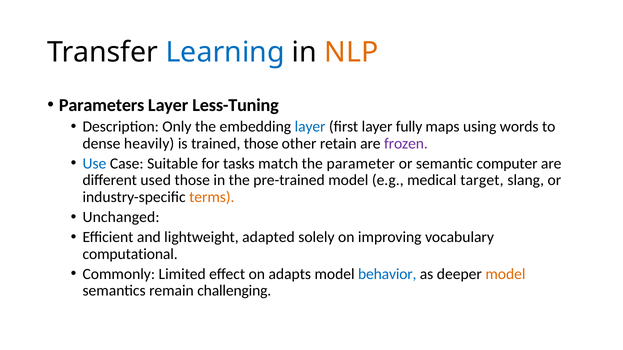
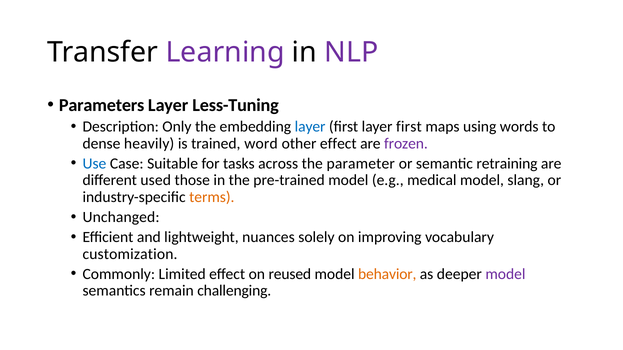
Learning colour: blue -> purple (225, 52)
NLP colour: orange -> purple (351, 52)
first layer fully: fully -> first (409, 127)
trained those: those -> word (261, 144)
other retain: retain -> effect (338, 144)
match: match -> across (278, 164)
computer: computer -> retraining (507, 164)
medical target: target -> model (482, 180)
adapted: adapted -> nuances (268, 237)
computational: computational -> customization (130, 254)
adapts: adapts -> reused (290, 274)
behavior colour: blue -> orange (387, 274)
model colour: orange -> purple (505, 274)
